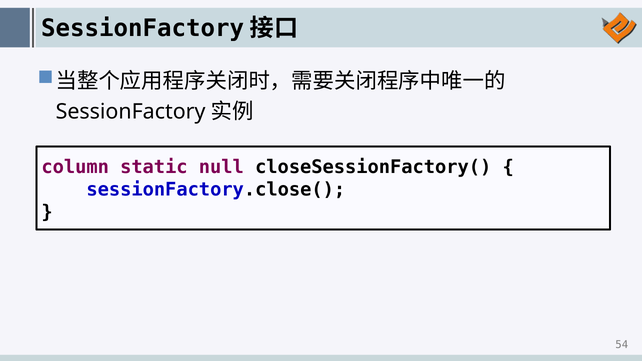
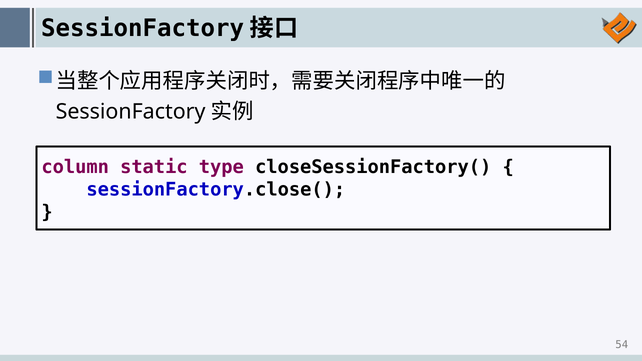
null: null -> type (221, 167)
